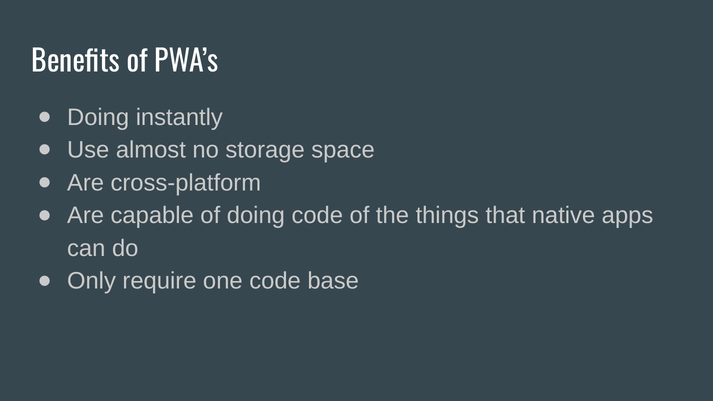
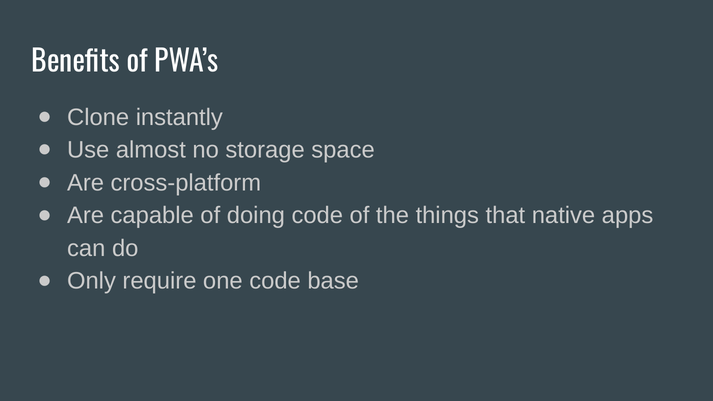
Doing: Doing -> Clone (98, 117)
